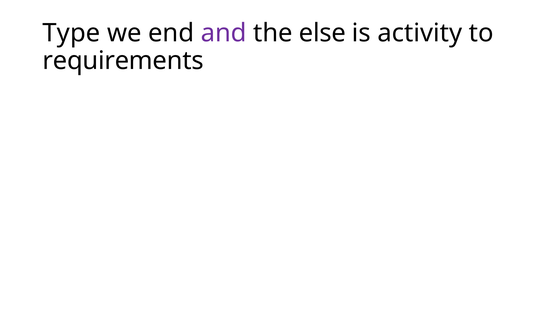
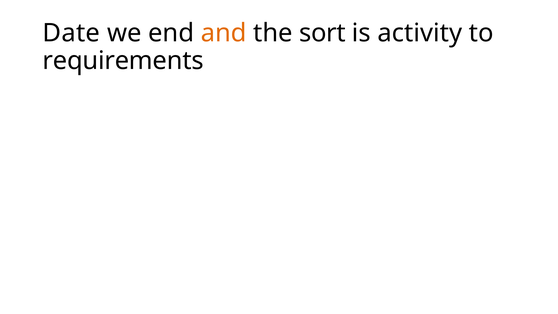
Type: Type -> Date (71, 33)
and colour: purple -> orange (224, 33)
else: else -> sort (322, 33)
